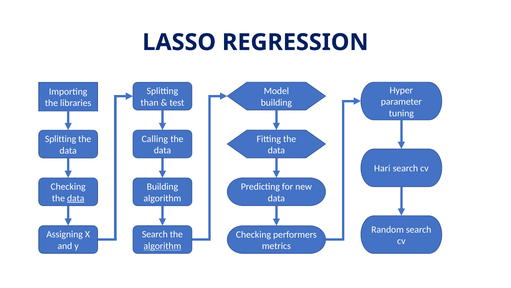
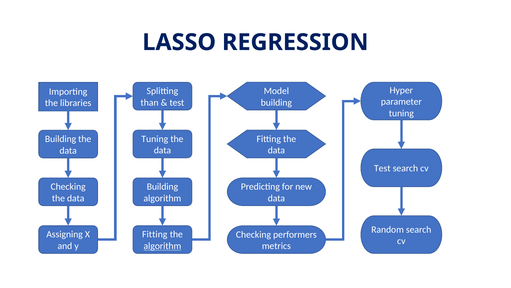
Calling: Calling -> Tuning (155, 139)
Splitting: Splitting -> Building (61, 139)
Hari: Hari -> Test (382, 168)
data underline: present -> none (76, 198)
Search: Search -> Fitting (155, 234)
